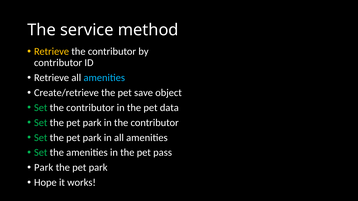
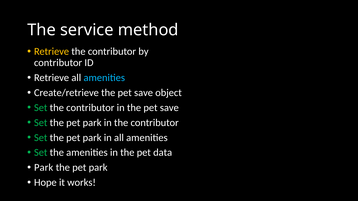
in the pet data: data -> save (169, 108)
pass: pass -> data (163, 153)
